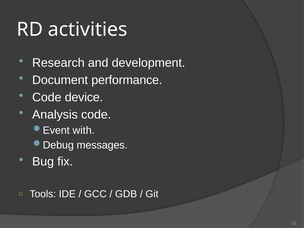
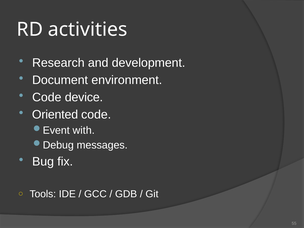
performance: performance -> environment (127, 80)
Analysis: Analysis -> Oriented (55, 115)
